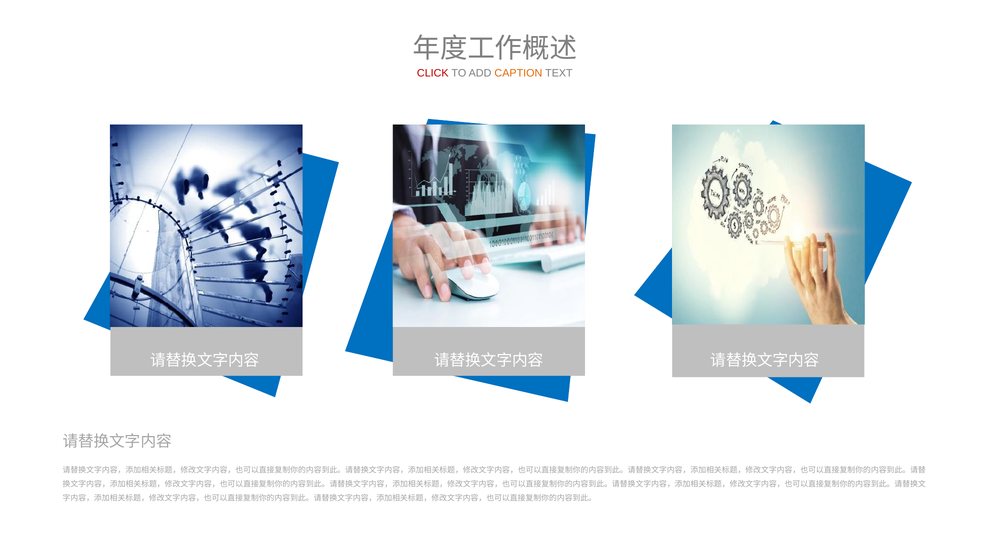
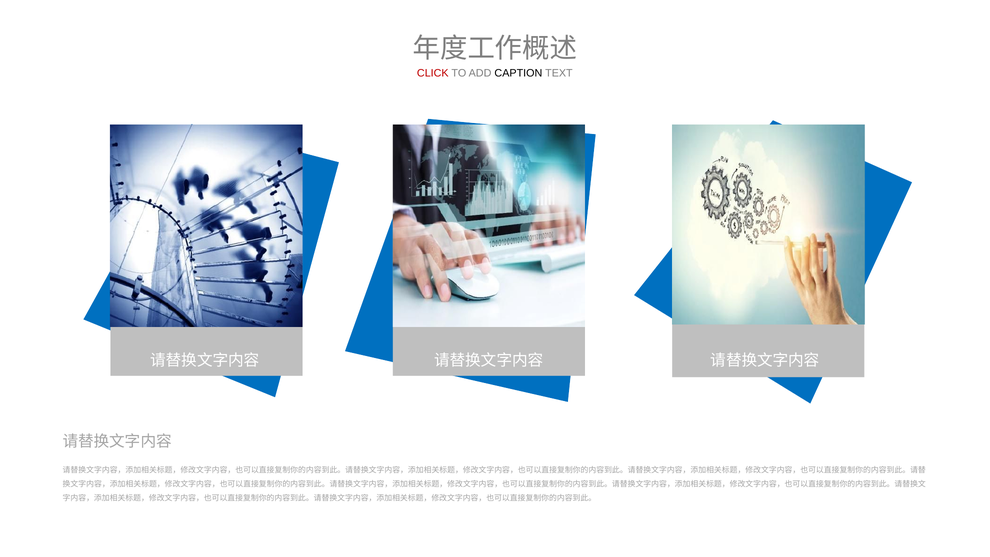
CAPTION colour: orange -> black (518, 73)
